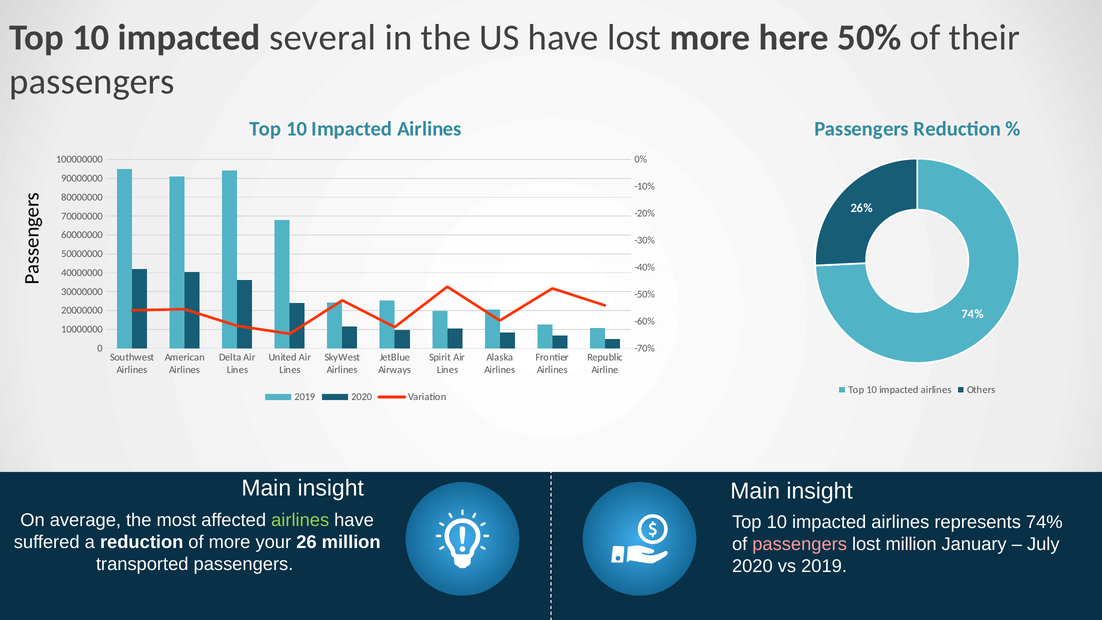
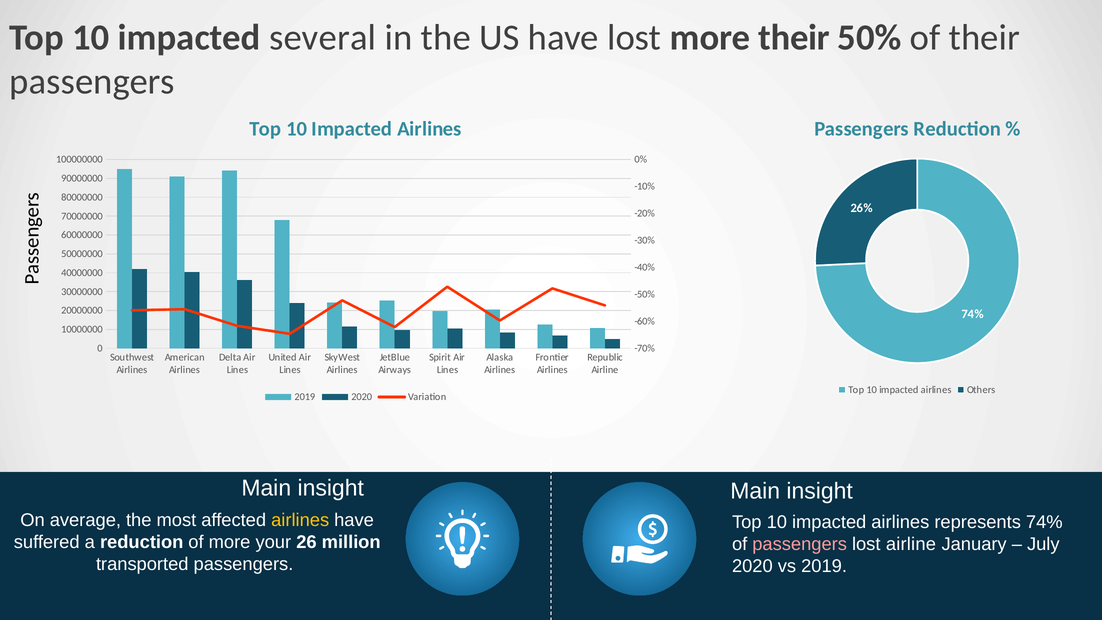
more here: here -> their (794, 37)
airlines colour: light green -> yellow (300, 520)
lost million: million -> airline (911, 544)
